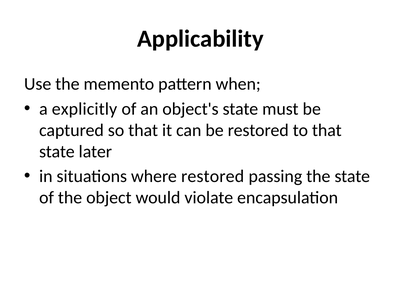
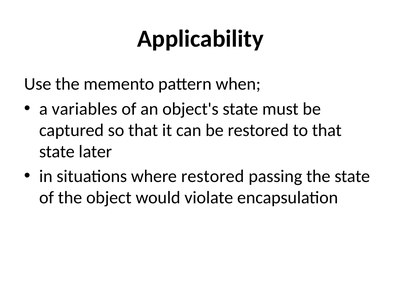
explicitly: explicitly -> variables (85, 109)
